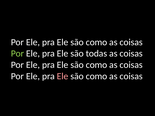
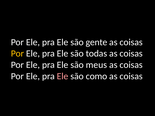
como: como -> gente (97, 42)
Por colour: light green -> yellow (17, 54)
como: como -> meus (96, 65)
